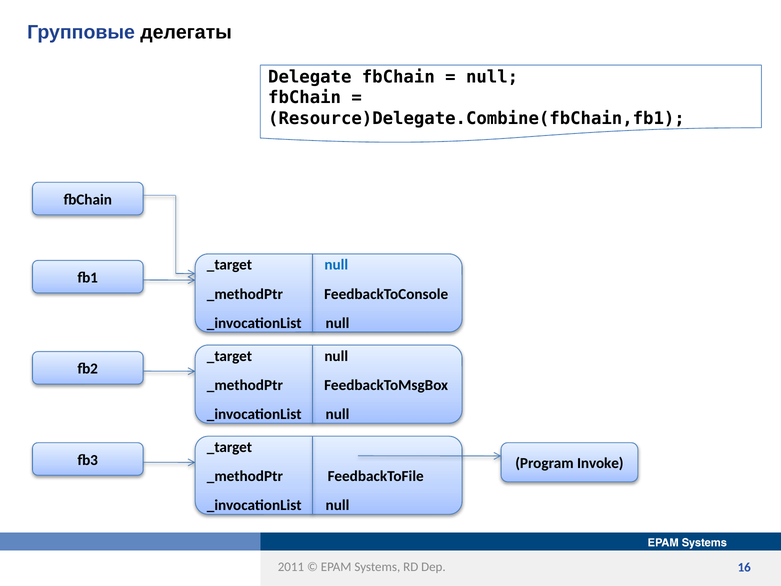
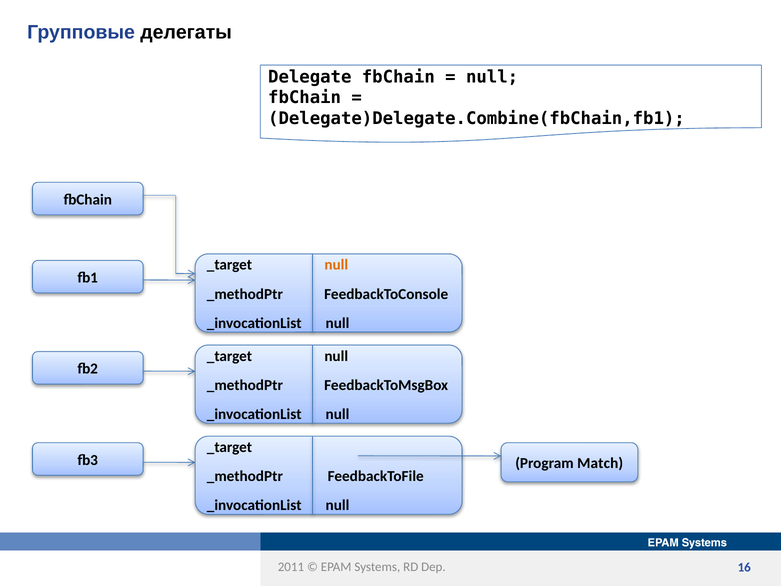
Resource)Delegate.Combine(fbChain,fb1: Resource)Delegate.Combine(fbChain,fb1 -> Delegate)Delegate.Combine(fbChain,fb1 (476, 118)
null colour: blue -> orange (336, 265)
Invoke: Invoke -> Match (600, 463)
